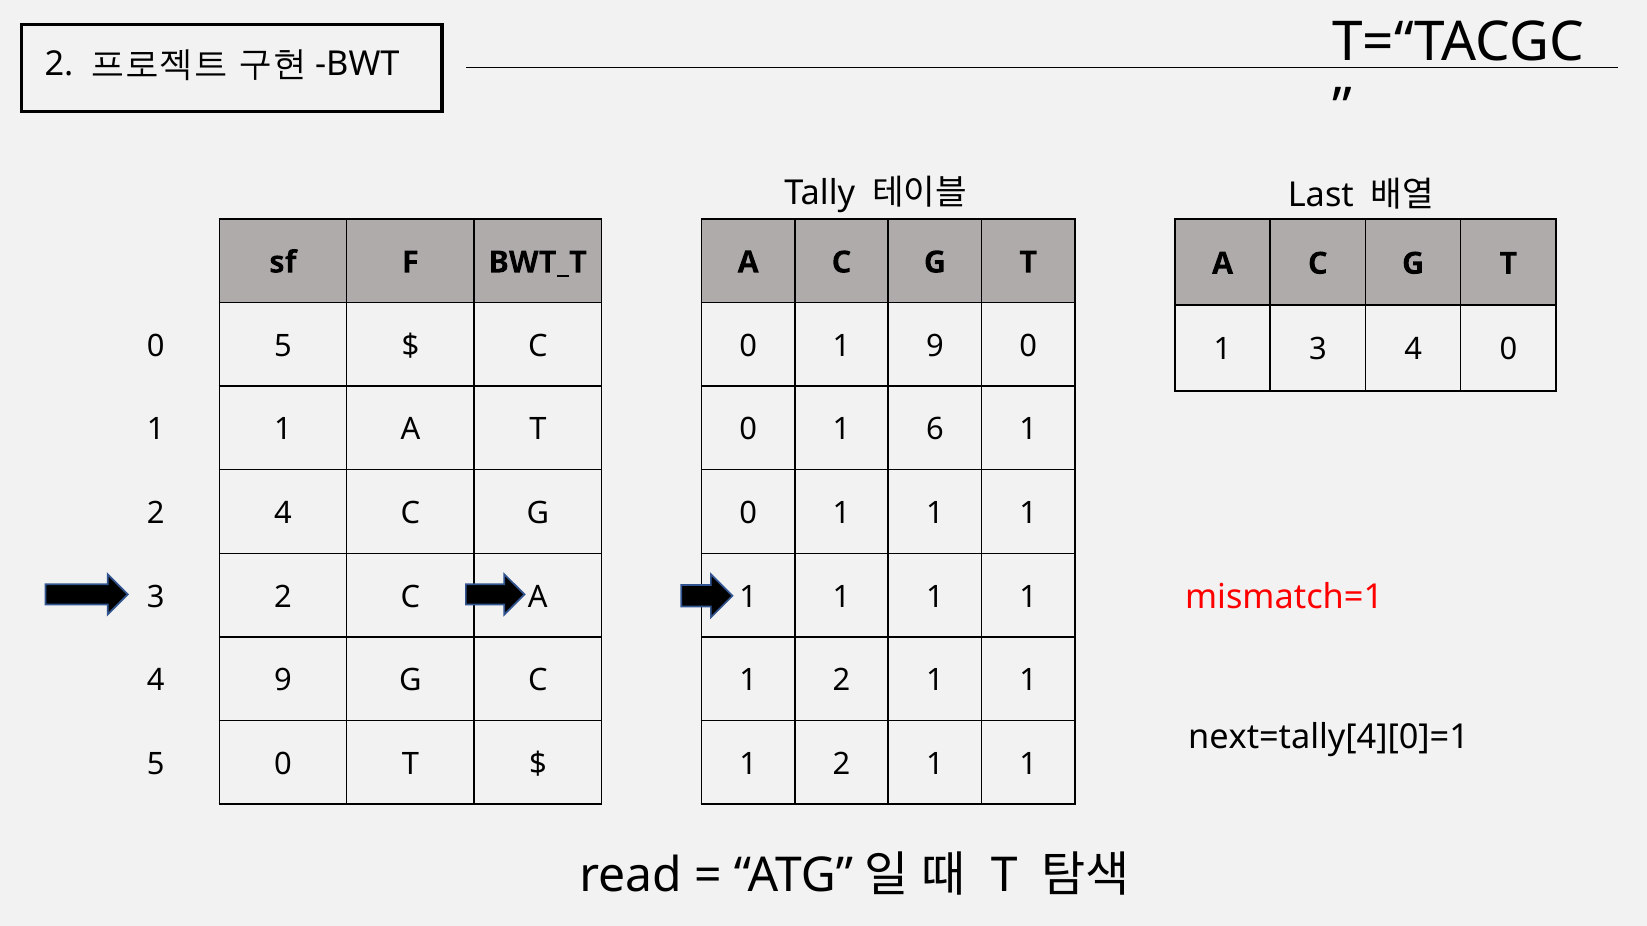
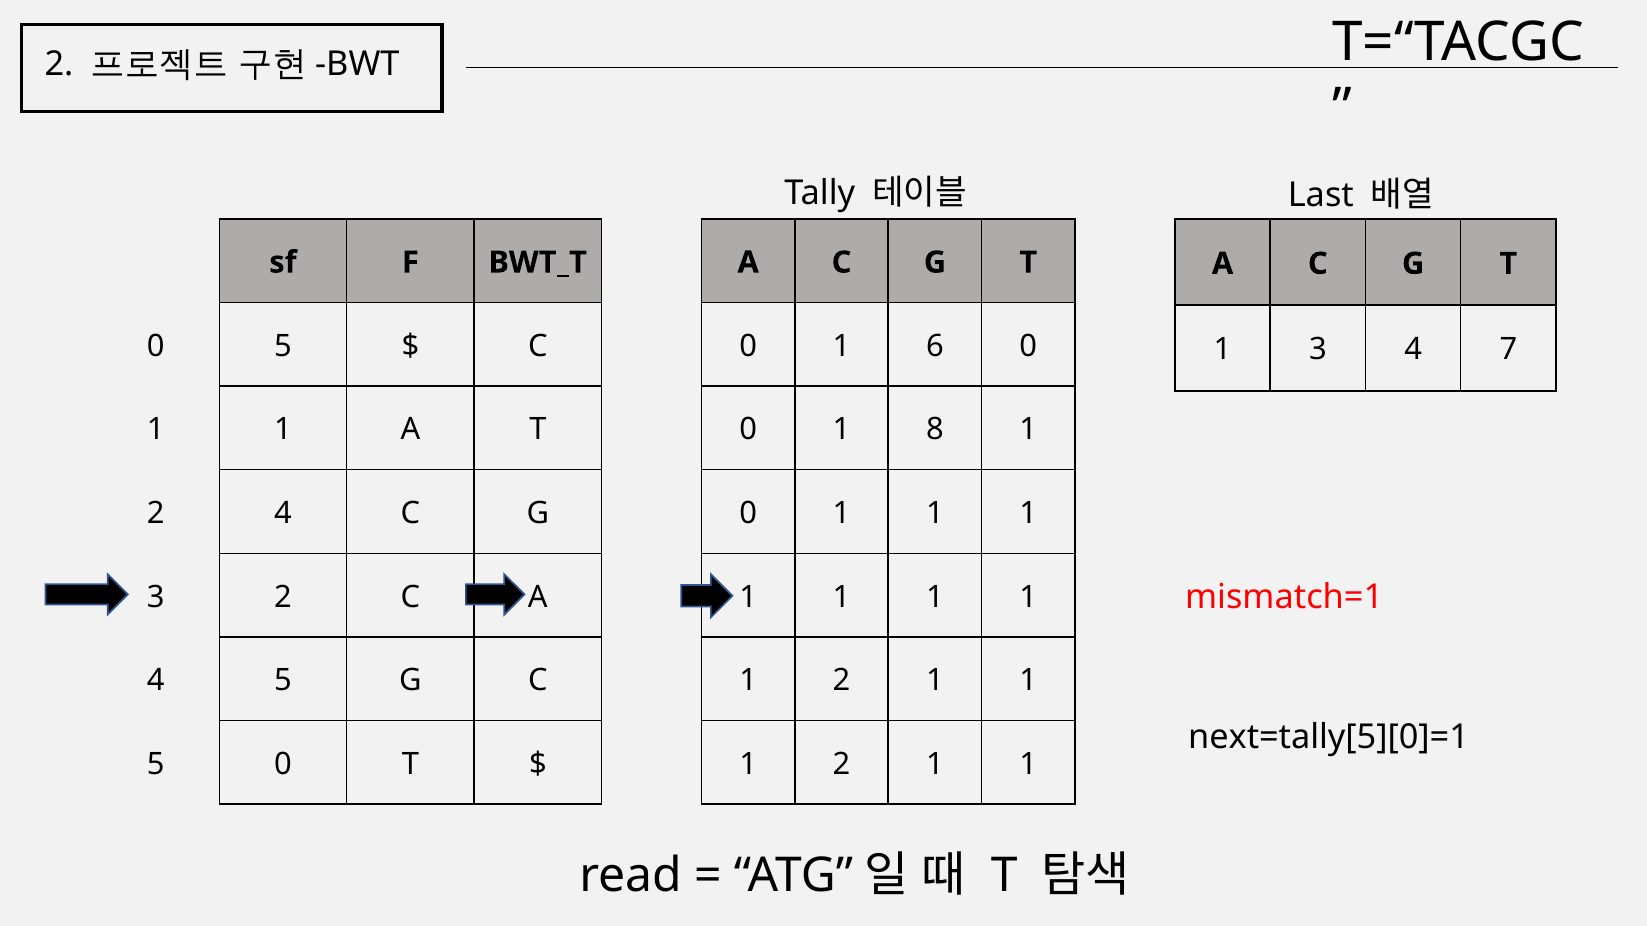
1 9: 9 -> 6 (935, 346)
4 0: 0 -> 7 (1508, 350)
6: 6 -> 8 (935, 430)
4 9: 9 -> 5 (283, 681)
next=tally[4][0]=1: next=tally[4][0]=1 -> next=tally[5][0]=1 (1329, 738)
